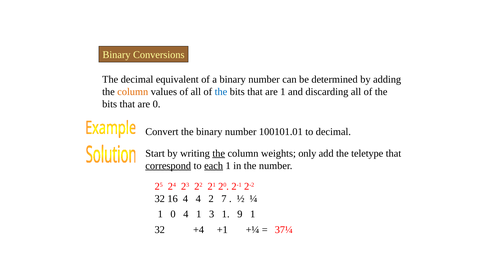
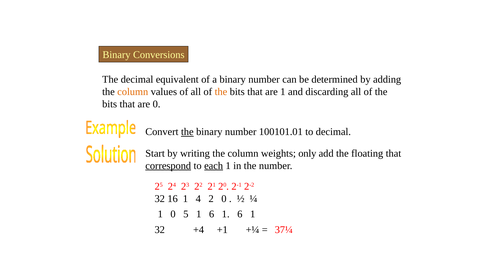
the colour: blue -> orange (221, 92)
the underline: none -> present (187, 132)
the underline: present -> none (219, 154)
teletype: teletype -> floating (367, 154)
16 4: 4 -> 1 (185, 199)
2 7: 7 -> 0 (224, 199)
0 4: 4 -> 5 (186, 215)
3: 3 -> 6 (212, 215)
9: 9 -> 6 (240, 215)
